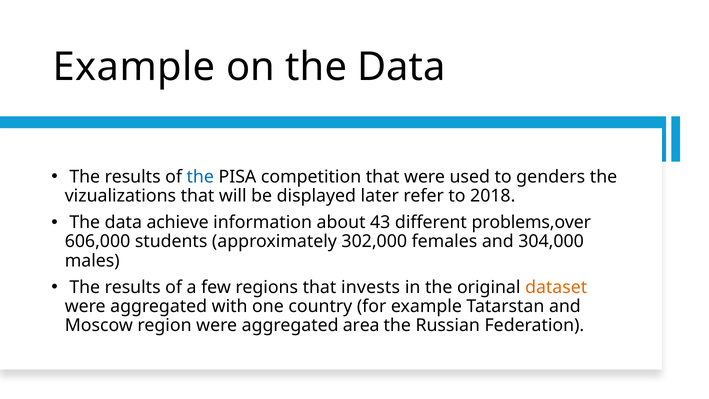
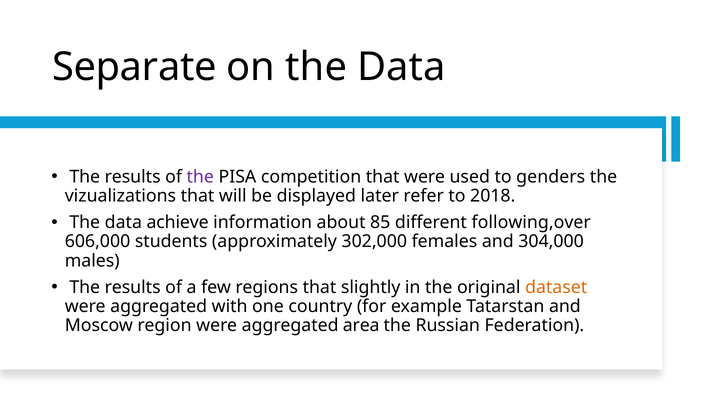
Example: Example -> Separate (134, 67)
the colour: blue -> purple (200, 177)
43: 43 -> 85 (380, 222)
problems,over: problems,over -> following,over (531, 222)
invests: invests -> slightly (371, 287)
